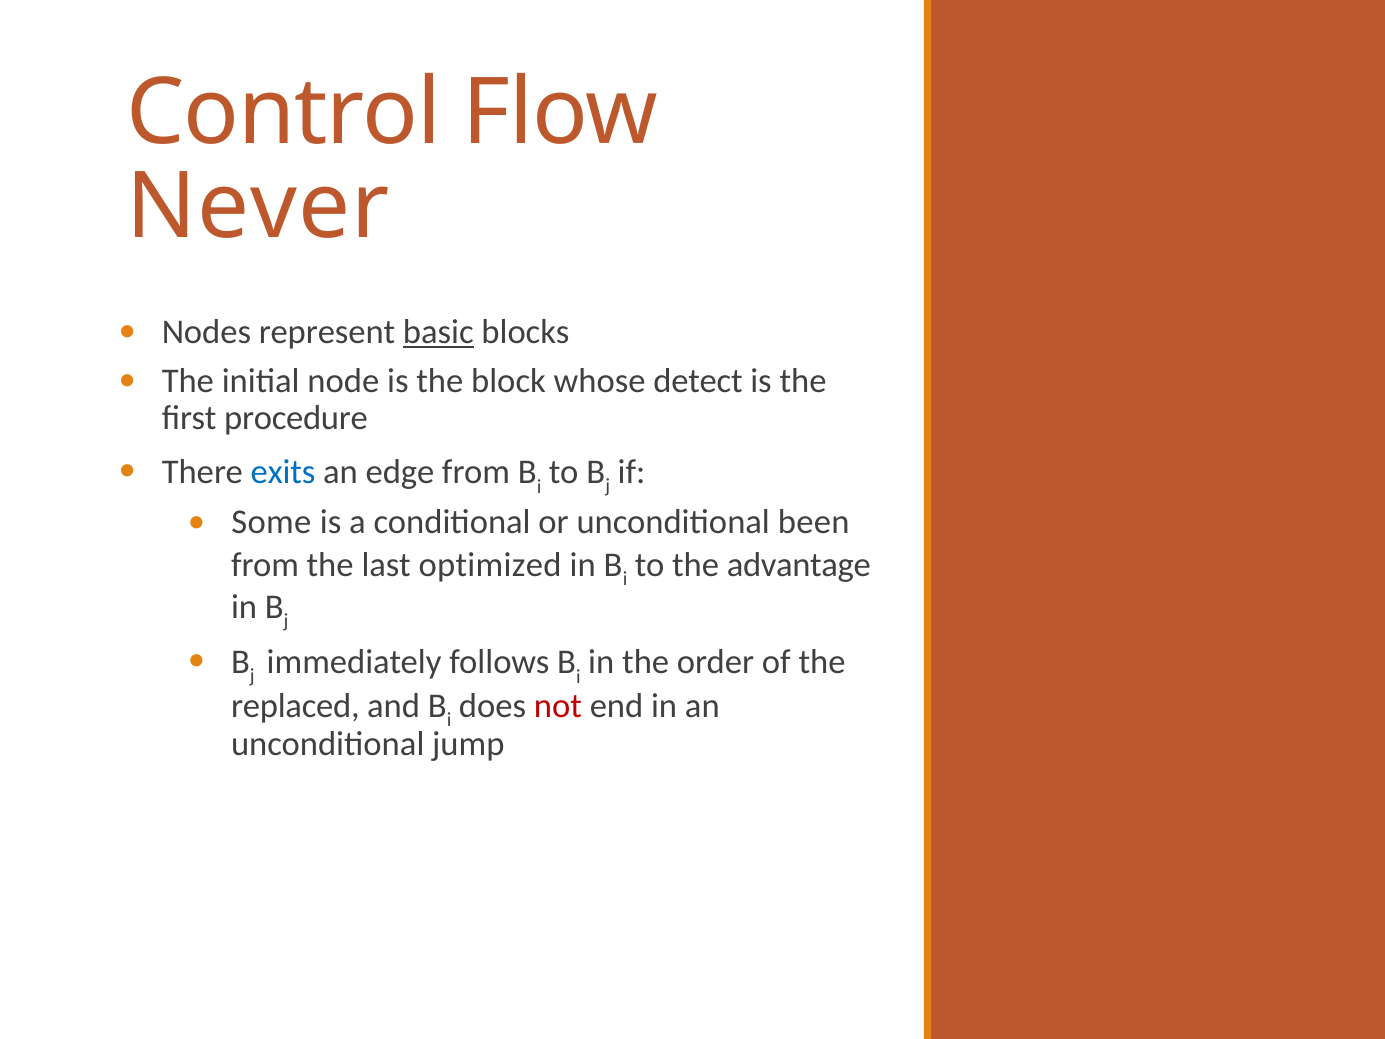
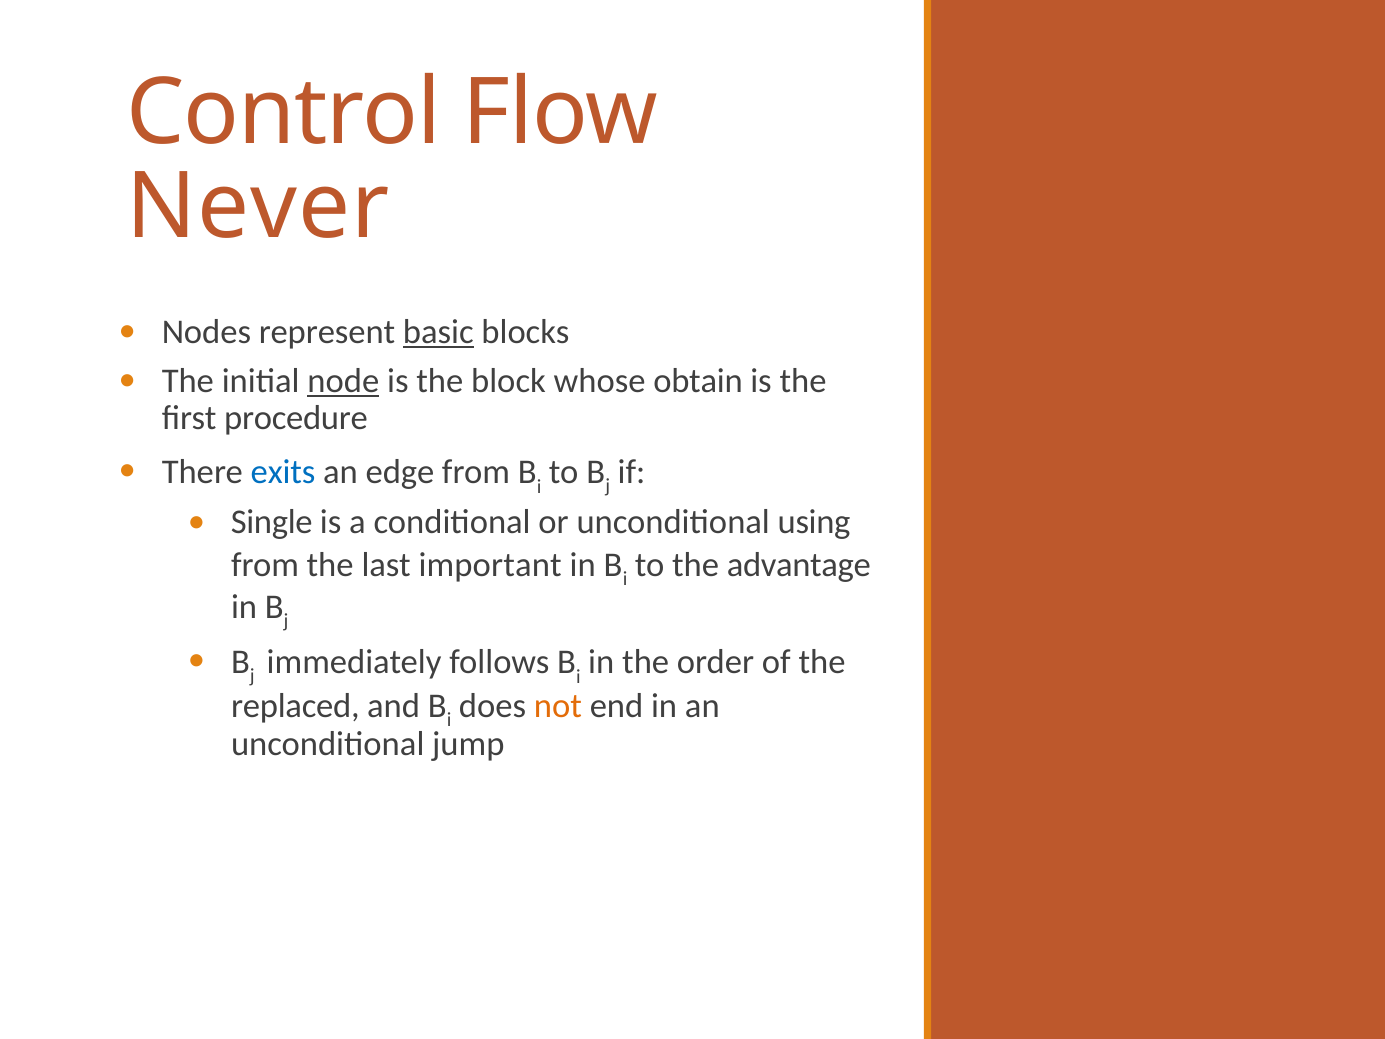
node underline: none -> present (343, 381)
detect: detect -> obtain (698, 381)
Some: Some -> Single (272, 522)
been: been -> using (814, 522)
optimized: optimized -> important (490, 564)
not colour: red -> orange (558, 705)
